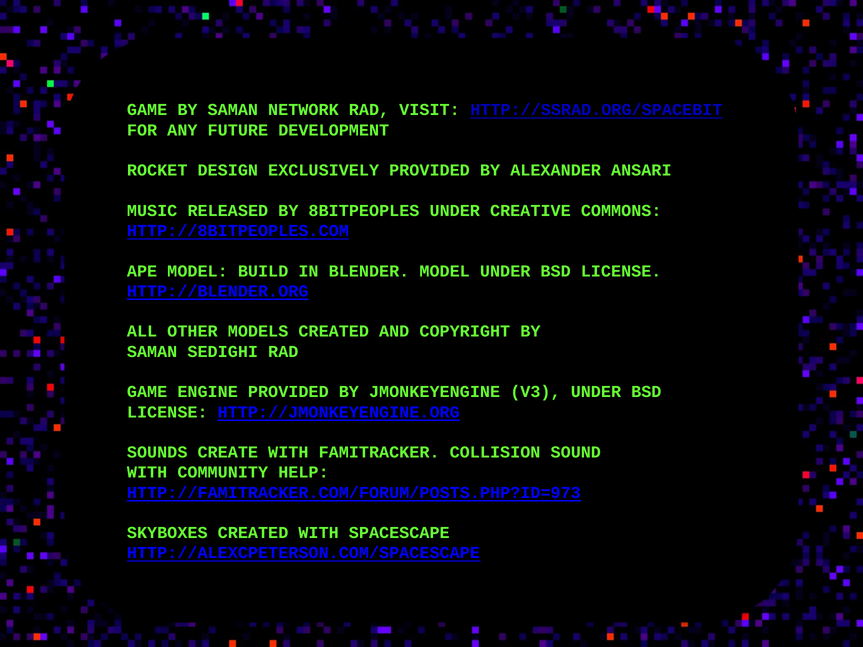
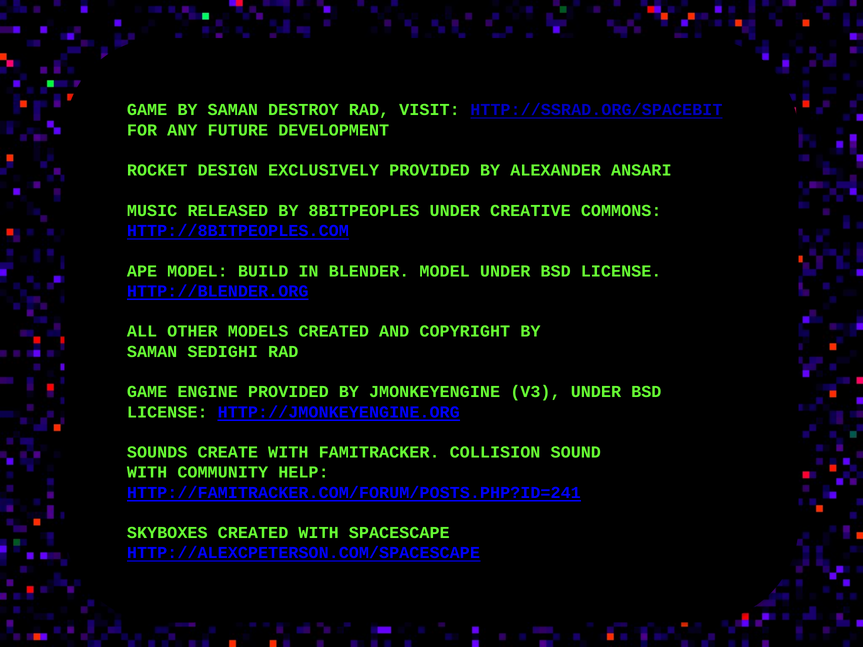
NETWORK: NETWORK -> DESTROY (303, 110)
HTTP://FAMITRACKER.COM/FORUM/POSTS.PHP?ID=973: HTTP://FAMITRACKER.COM/FORUM/POSTS.PHP?ID=973 -> HTTP://FAMITRACKER.COM/FORUM/POSTS.PHP?ID=241 (354, 493)
